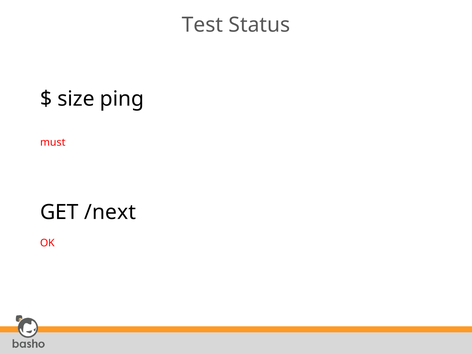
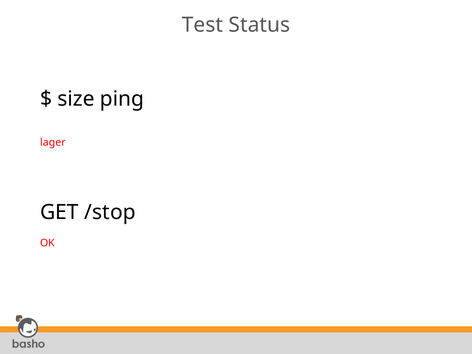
must: must -> lager (53, 142)
/next: /next -> /stop (110, 212)
